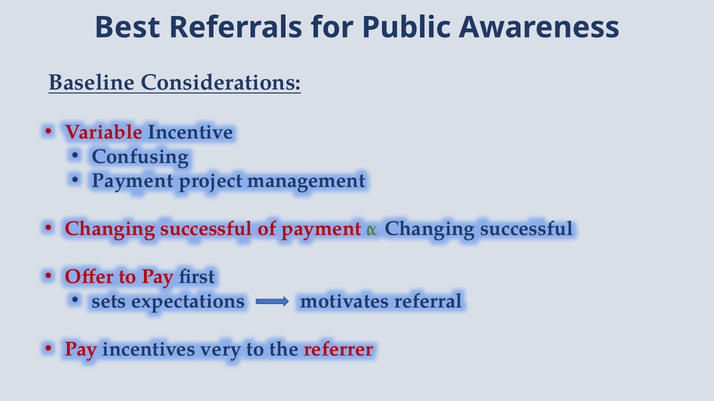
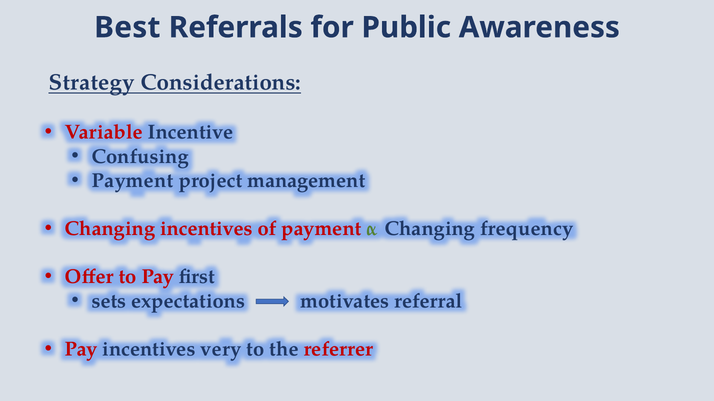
Baseline: Baseline -> Strategy (92, 82)
successful: successful -> incentives (206, 229)
α Changing successful: successful -> frequency (527, 229)
